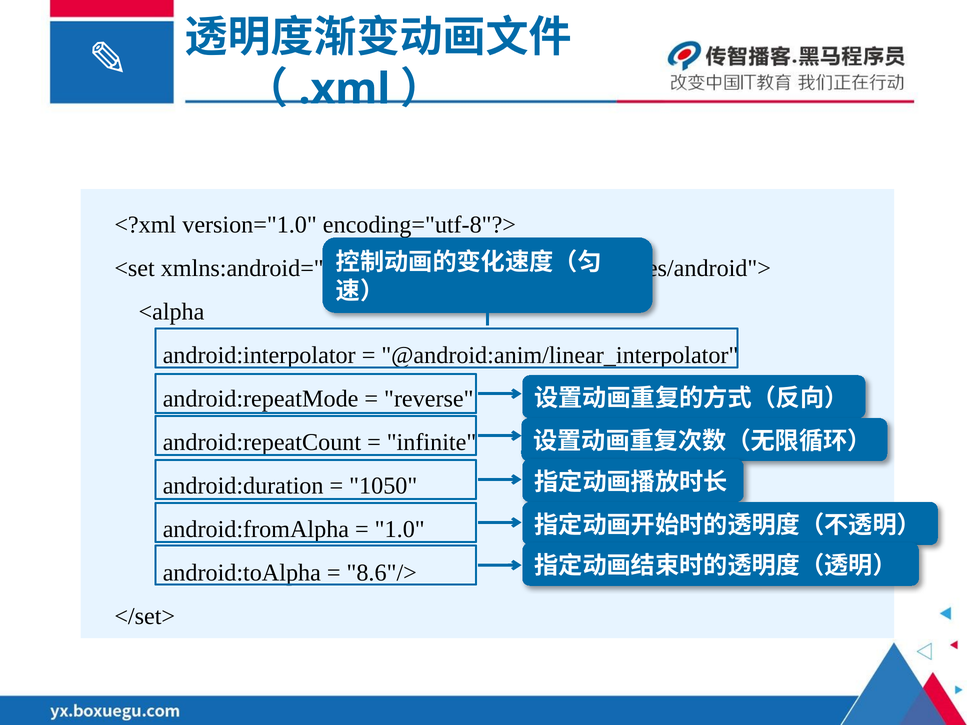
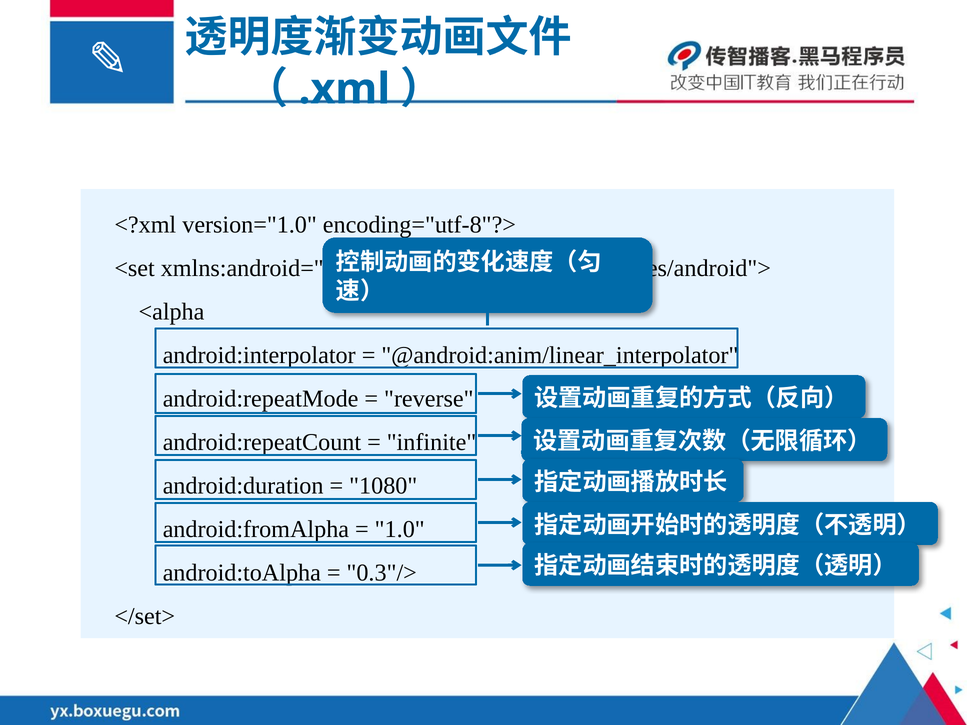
1050: 1050 -> 1080 (383, 486)
8.6"/>: 8.6"/> -> 0.3"/> (382, 573)
